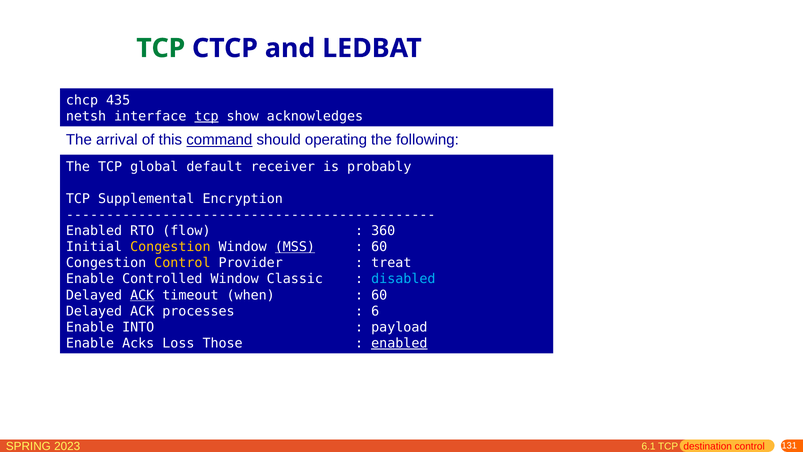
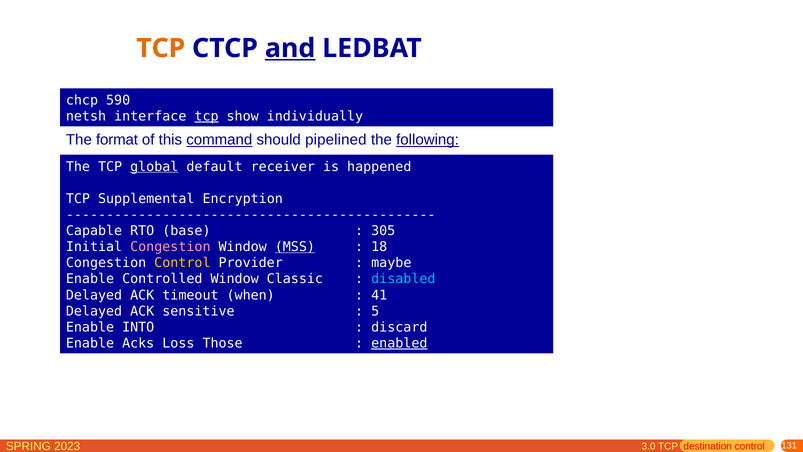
TCP colour: green -> orange (161, 48)
and underline: none -> present (290, 48)
435: 435 -> 590 (118, 100)
acknowledges: acknowledges -> individually (315, 116)
arrival: arrival -> format (117, 140)
operating: operating -> pipelined (336, 140)
following underline: none -> present (428, 140)
global underline: none -> present (154, 166)
probably: probably -> happened (379, 166)
Enabled: Enabled -> Capable (94, 231)
flow: flow -> base (186, 231)
360: 360 -> 305 (383, 231)
Congestion colour: yellow -> pink (170, 247)
60: 60 -> 18 (379, 247)
treat: treat -> maybe (391, 263)
ACK underline: present -> none (142, 295)
60: 60 -> 41 (379, 295)
processes: processes -> sensitive (198, 311)
6: 6 -> 5 (375, 311)
payload: payload -> discard (399, 327)
6.1: 6.1 -> 3.0 (649, 446)
